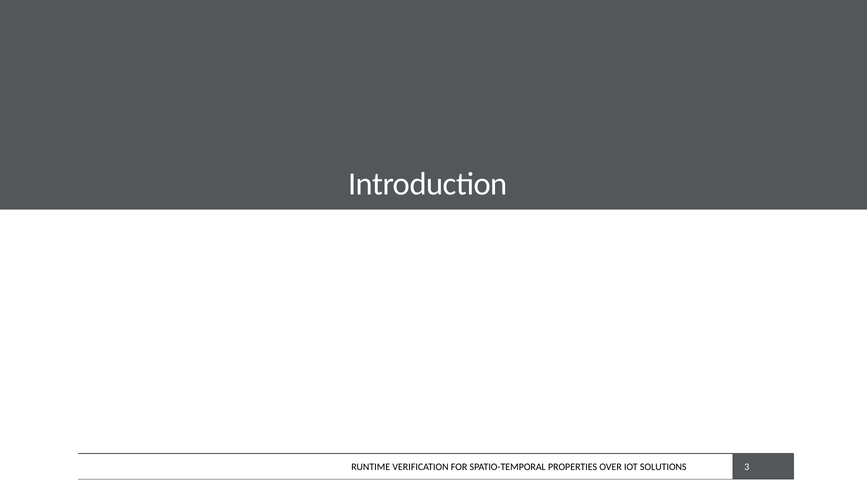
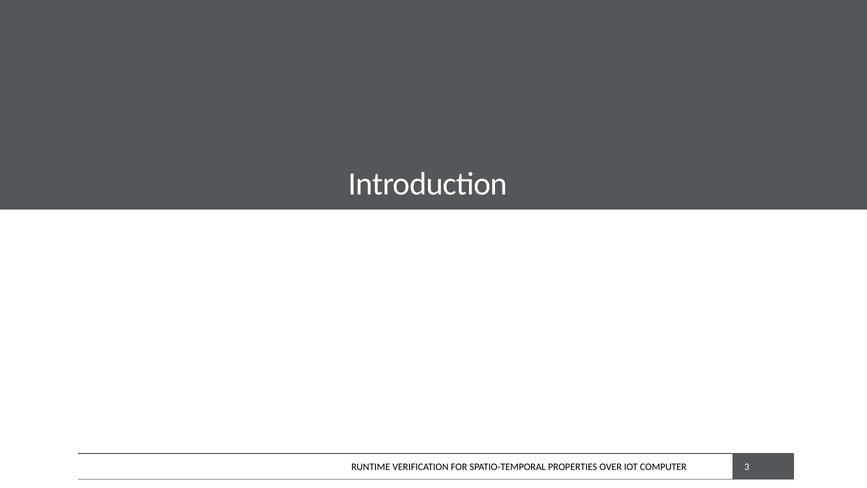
SOLUTIONS: SOLUTIONS -> COMPUTER (663, 467)
